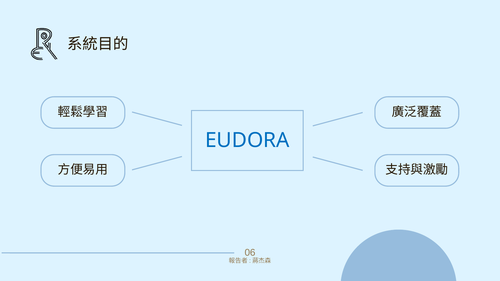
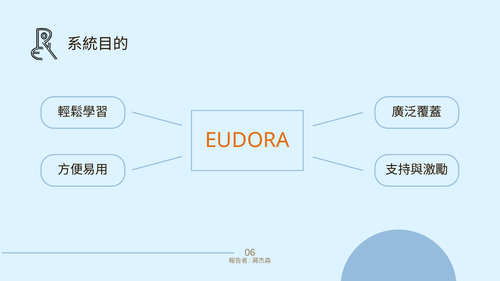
EUDORA colour: blue -> orange (247, 141)
